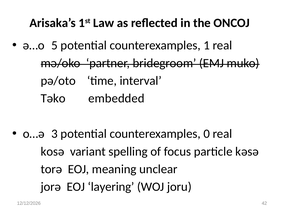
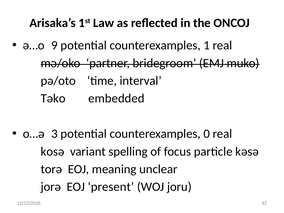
5: 5 -> 9 (55, 45)
layering: layering -> present (111, 187)
